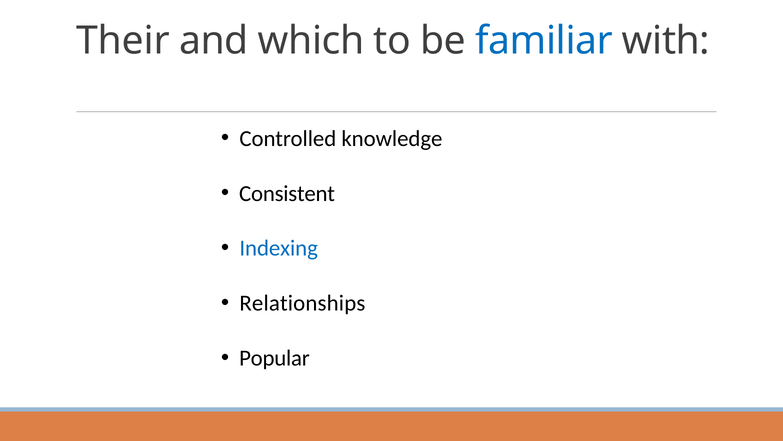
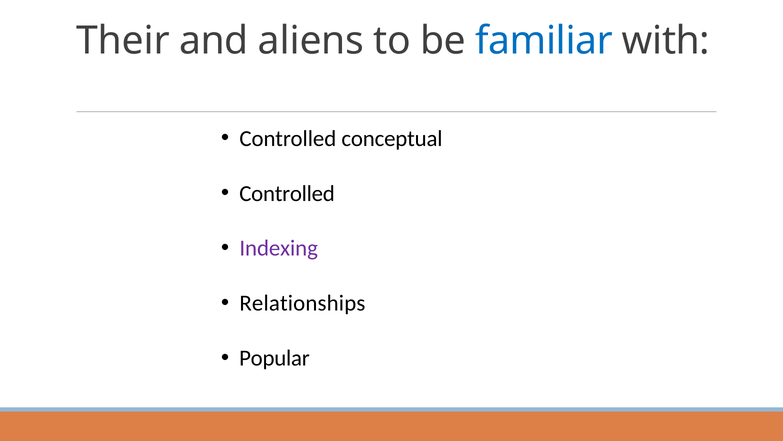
which: which -> aliens (311, 41)
knowledge: knowledge -> conceptual (392, 138)
Consistent: Consistent -> Controlled (287, 193)
Indexing colour: blue -> purple (279, 248)
